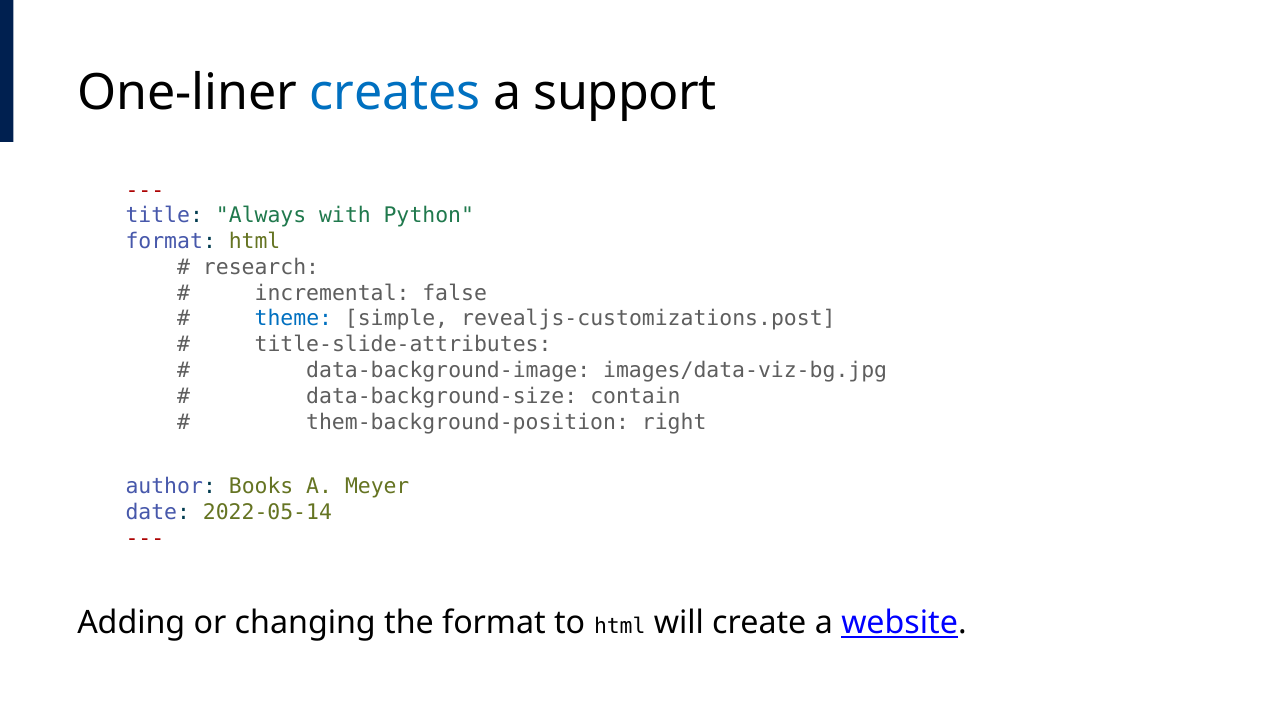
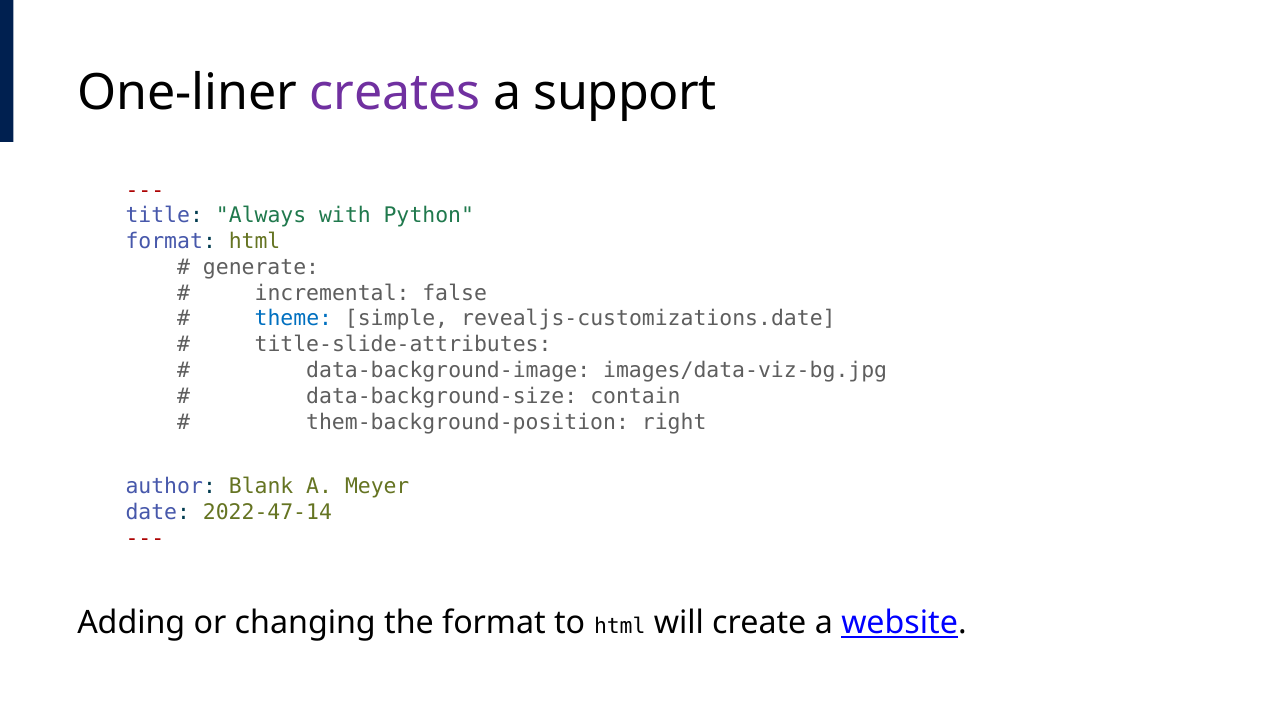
creates colour: blue -> purple (395, 93)
research: research -> generate (261, 267)
revealjs-customizations.post: revealjs-customizations.post -> revealjs-customizations.date (648, 319)
Books: Books -> Blank (261, 486)
2022-05-14: 2022-05-14 -> 2022-47-14 (267, 512)
